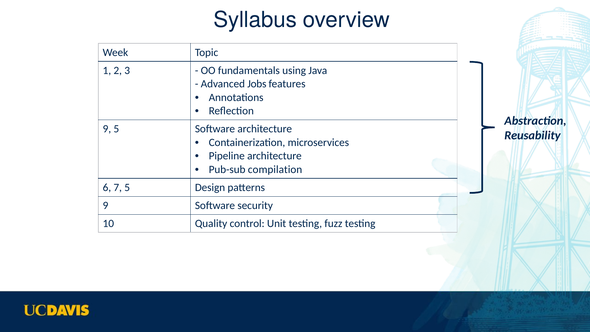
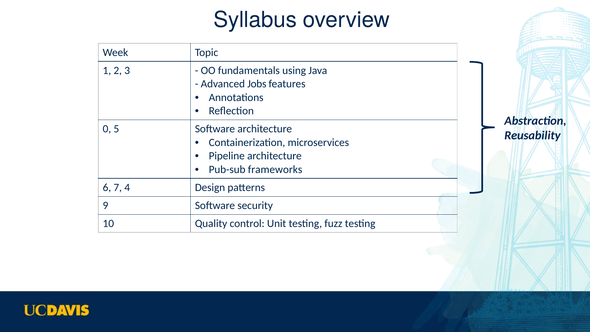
9: 9 -> 0 (107, 129)
compilation: compilation -> frameworks (275, 169)
7 5: 5 -> 4 (127, 187)
